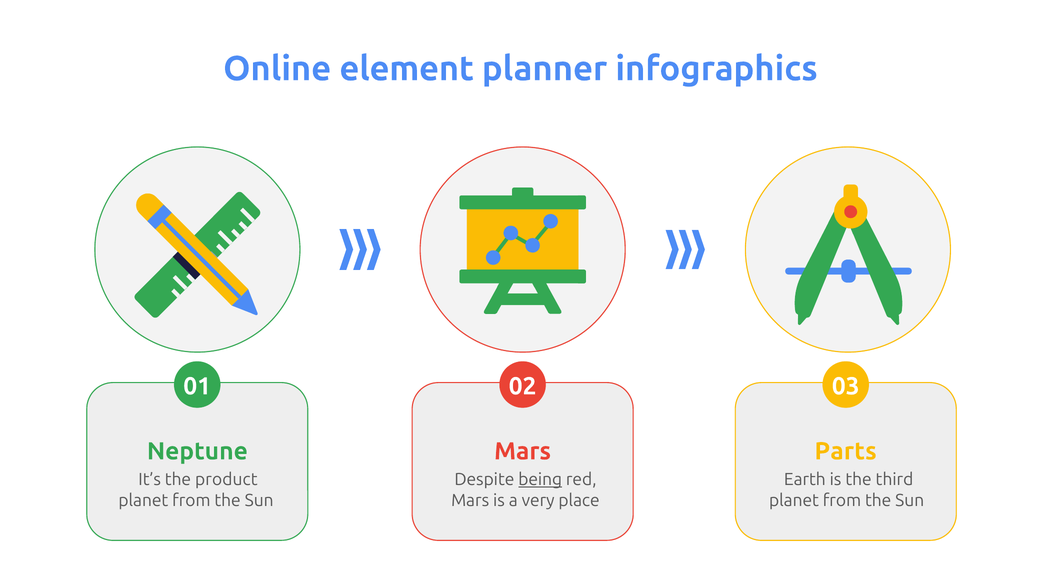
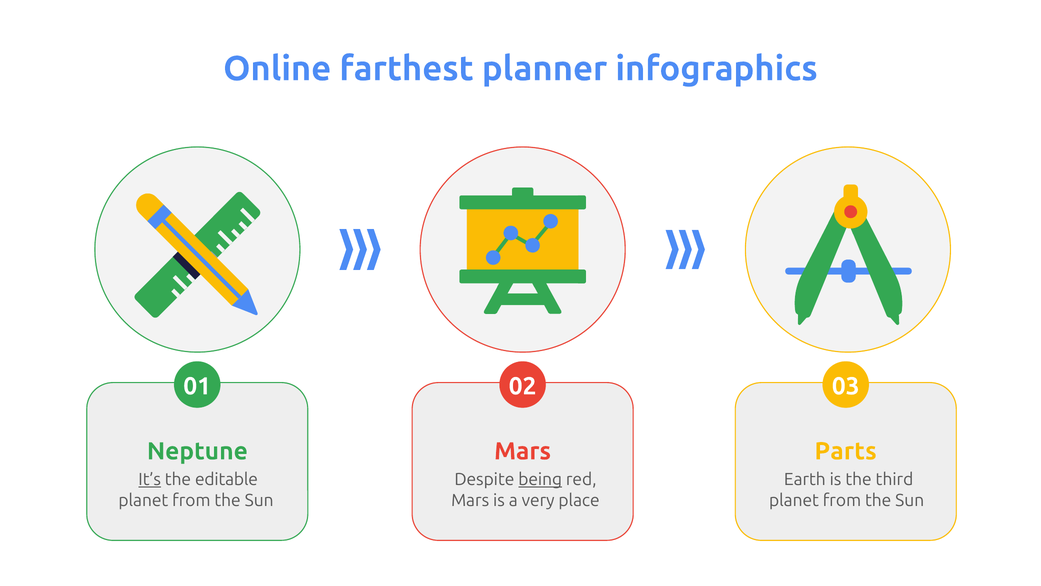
element: element -> farthest (407, 69)
It’s underline: none -> present (150, 479)
product: product -> editable (226, 479)
